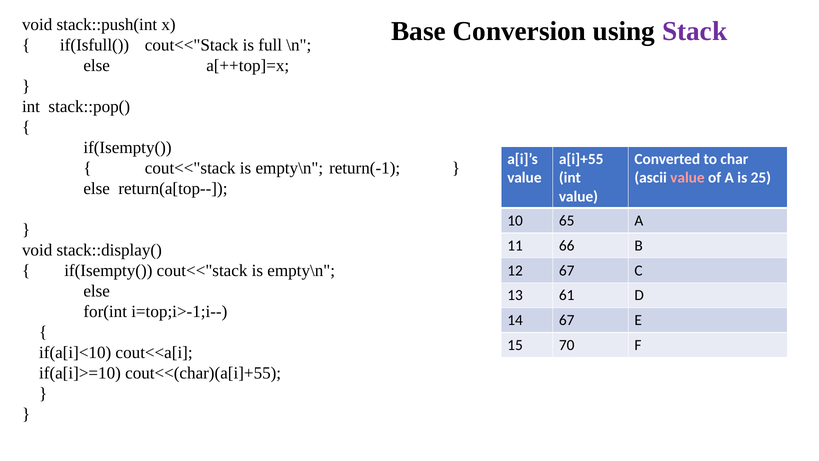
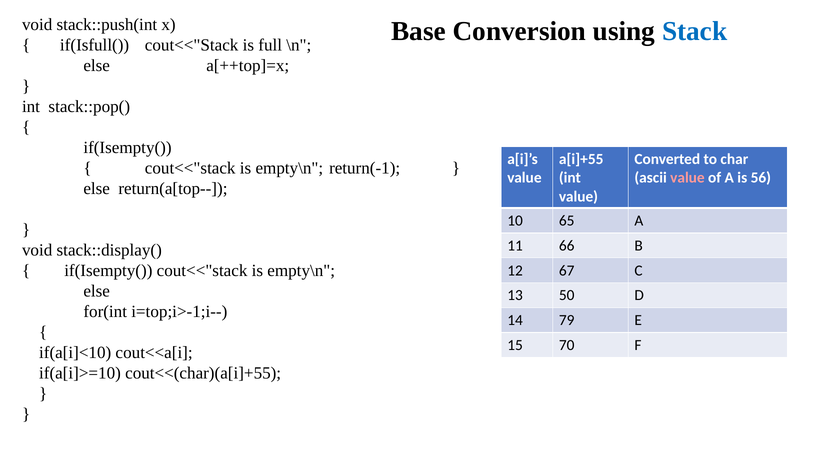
Stack colour: purple -> blue (695, 31)
25: 25 -> 56 (761, 178)
61: 61 -> 50 (567, 295)
14 67: 67 -> 79 (567, 320)
